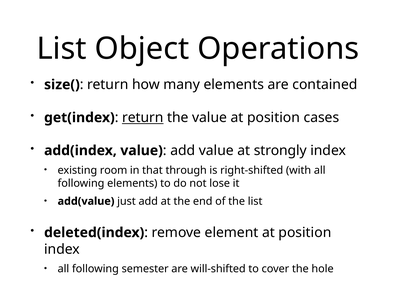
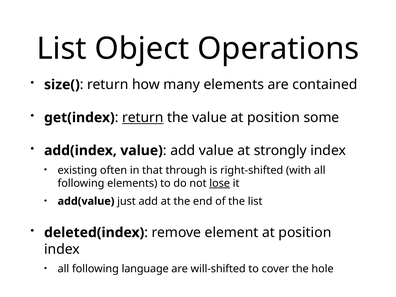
cases: cases -> some (321, 118)
room: room -> often (114, 170)
lose underline: none -> present (220, 183)
semester: semester -> language (145, 269)
